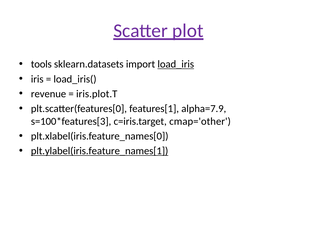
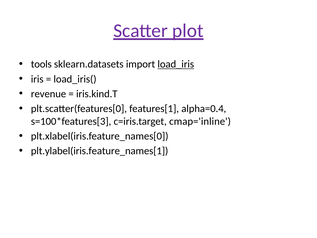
iris.plot.T: iris.plot.T -> iris.kind.T (97, 94)
alpha=7.9: alpha=7.9 -> alpha=0.4 (204, 109)
cmap='other: cmap='other -> cmap='inline (200, 121)
plt.ylabel(iris.feature_names[1 underline: present -> none (100, 151)
